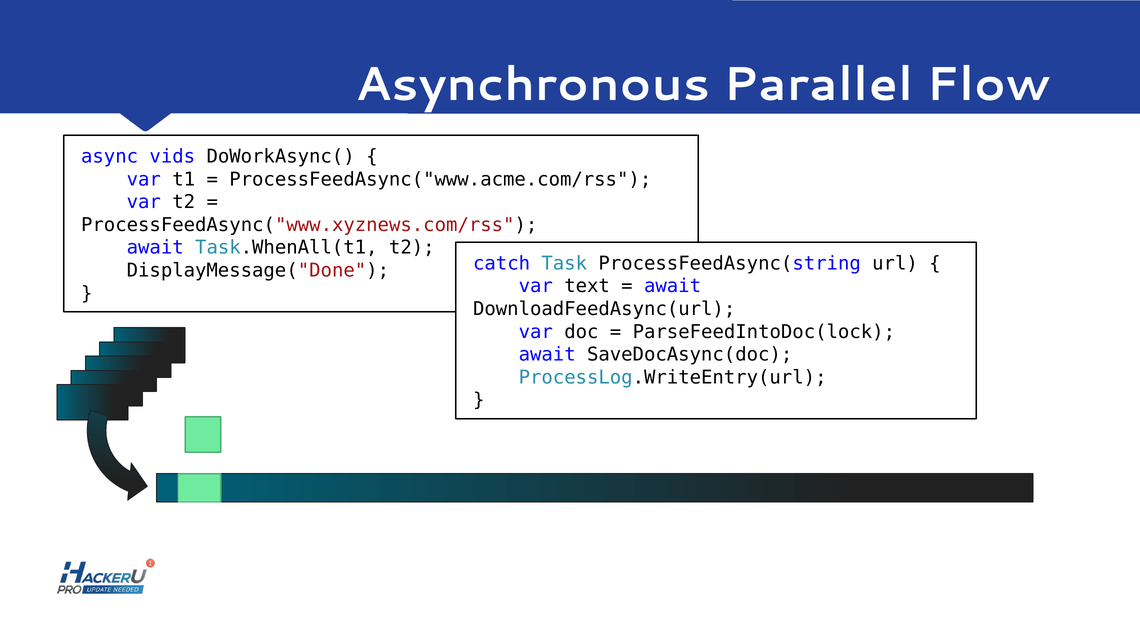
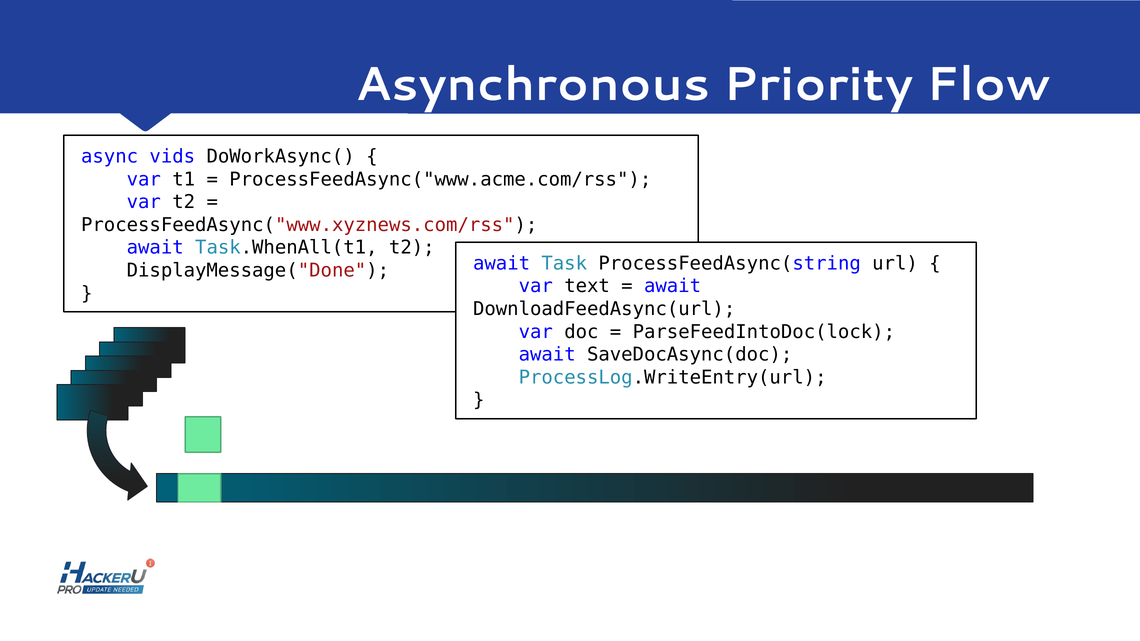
Parallel: Parallel -> Priority (818, 85)
catch: catch -> await (502, 264)
